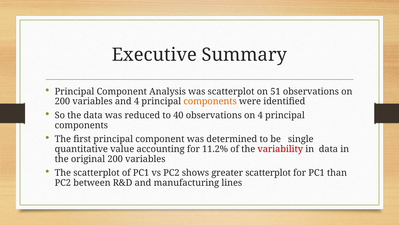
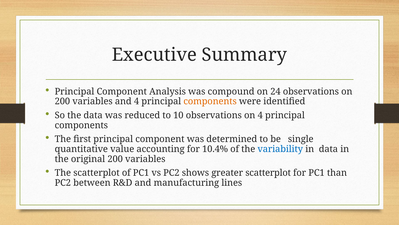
was scatterplot: scatterplot -> compound (231, 91)
51: 51 -> 24 (275, 91)
40: 40 -> 10 (178, 115)
11.2%: 11.2% -> 10.4% (215, 149)
variability colour: red -> blue (280, 149)
